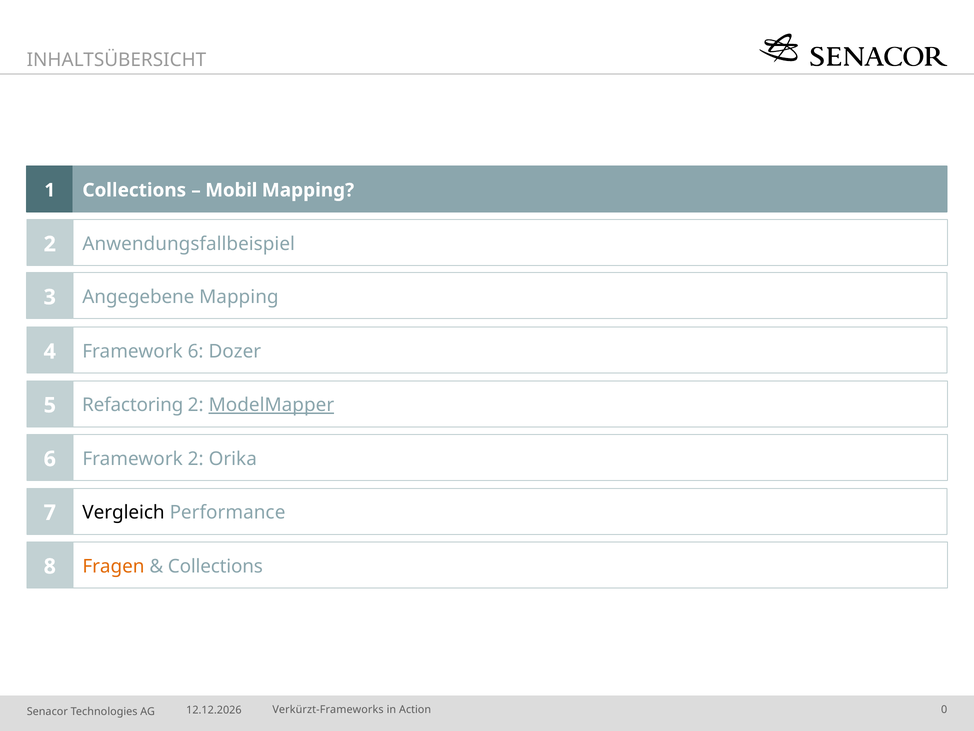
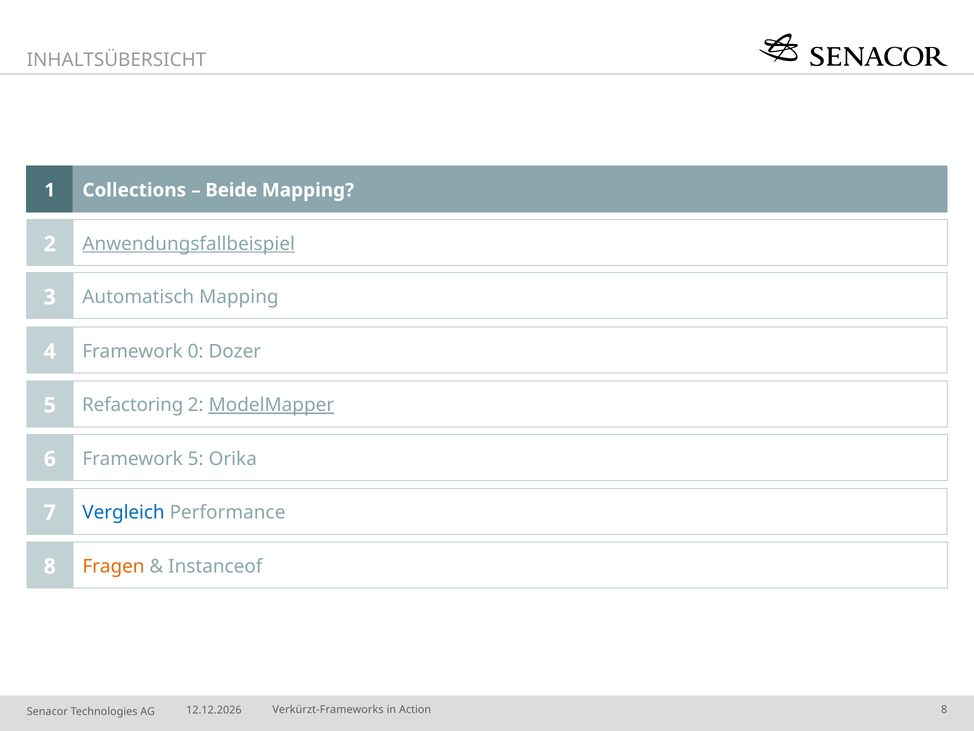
Mobil: Mobil -> Beide (231, 190)
Anwendungsfallbeispiel underline: none -> present (189, 244)
Angegebene: Angegebene -> Automatisch (138, 297)
Framework 6: 6 -> 0 (196, 351)
Framework 2: 2 -> 5 (196, 459)
Vergleich colour: black -> blue (124, 512)
Collections: Collections -> Instanceof (215, 566)
Action 0: 0 -> 8 (944, 709)
